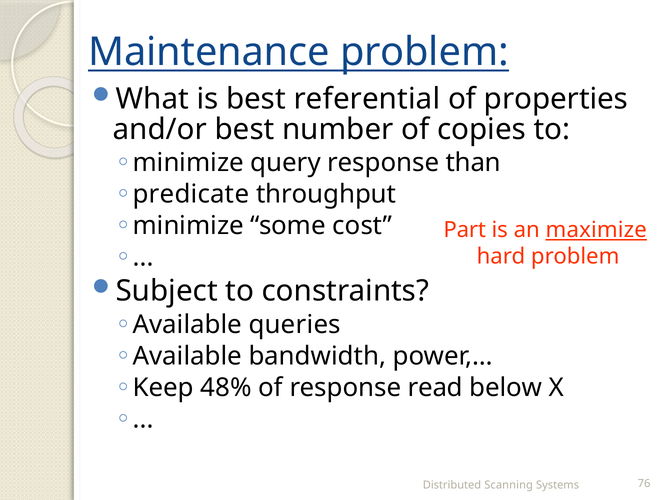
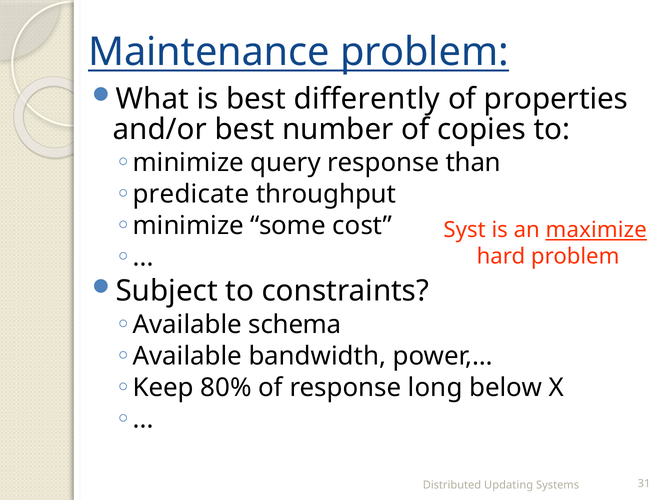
referential: referential -> differently (367, 99)
Part: Part -> Syst (465, 229)
queries: queries -> schema (295, 324)
48%: 48% -> 80% (226, 387)
read: read -> long (435, 387)
Scanning: Scanning -> Updating (509, 485)
76: 76 -> 31 (644, 483)
